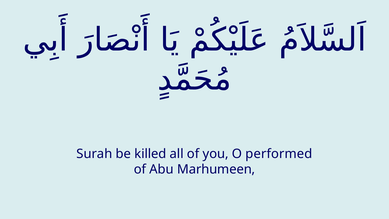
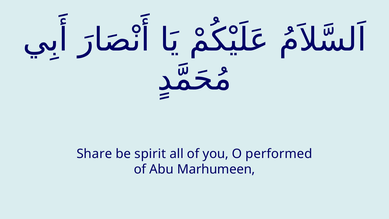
Surah: Surah -> Share (94, 154)
killed: killed -> spirit (150, 154)
